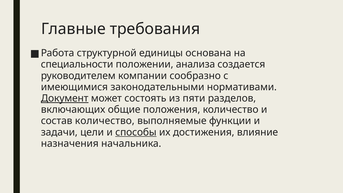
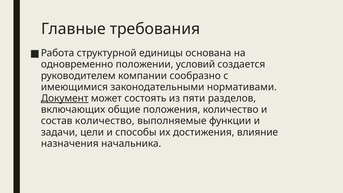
специальности: специальности -> одновременно (77, 64)
анализа: анализа -> условий (195, 64)
способы underline: present -> none (136, 132)
